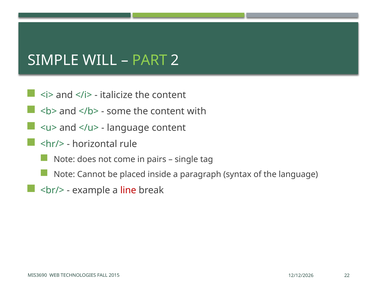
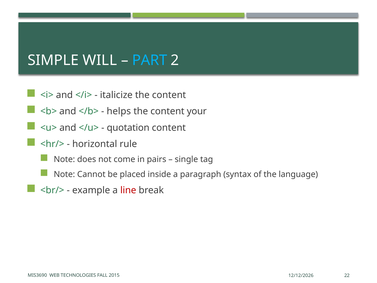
PART colour: light green -> light blue (150, 60)
some: some -> helps (119, 111)
with: with -> your (197, 111)
language: language -> quotation (128, 128)
